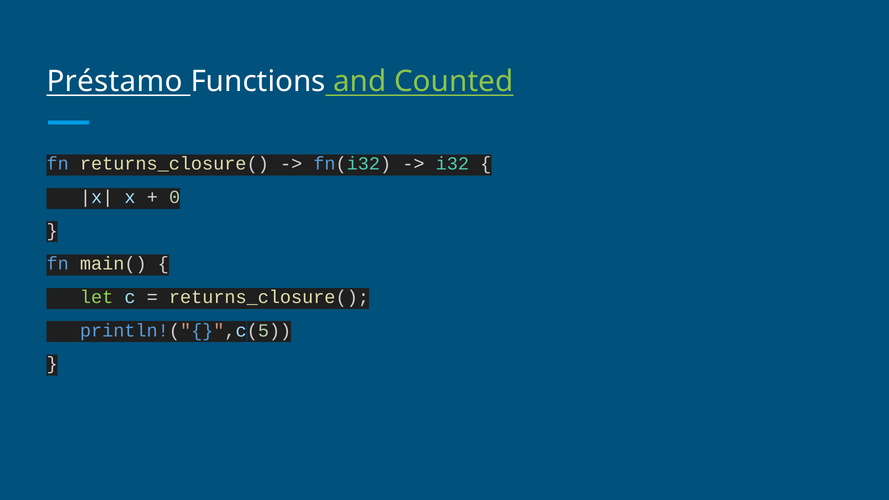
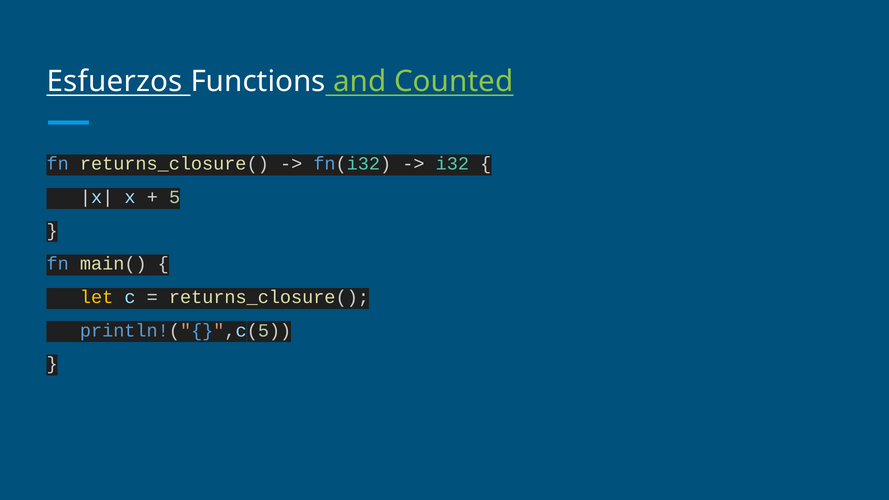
Préstamo: Préstamo -> Esfuerzos (115, 82)
0: 0 -> 5 (175, 197)
let colour: light green -> yellow (97, 297)
